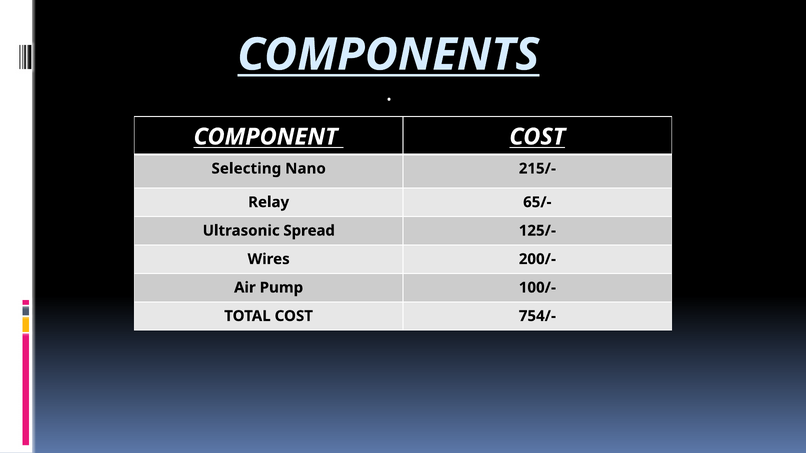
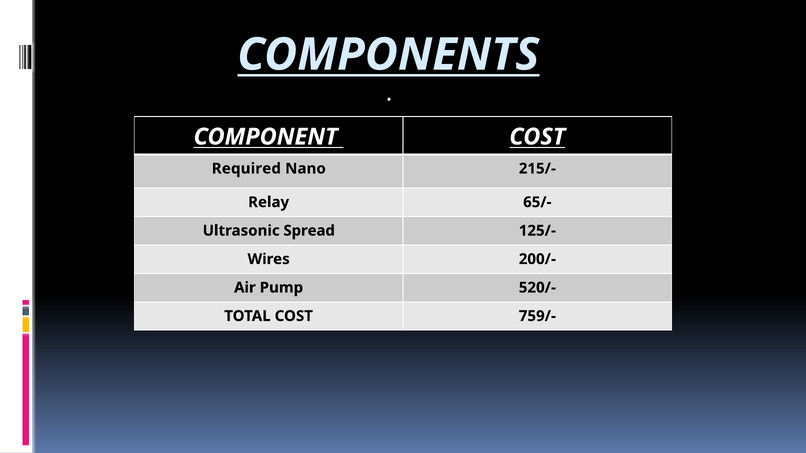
Selecting: Selecting -> Required (246, 169)
100/-: 100/- -> 520/- (537, 288)
754/-: 754/- -> 759/- (537, 316)
